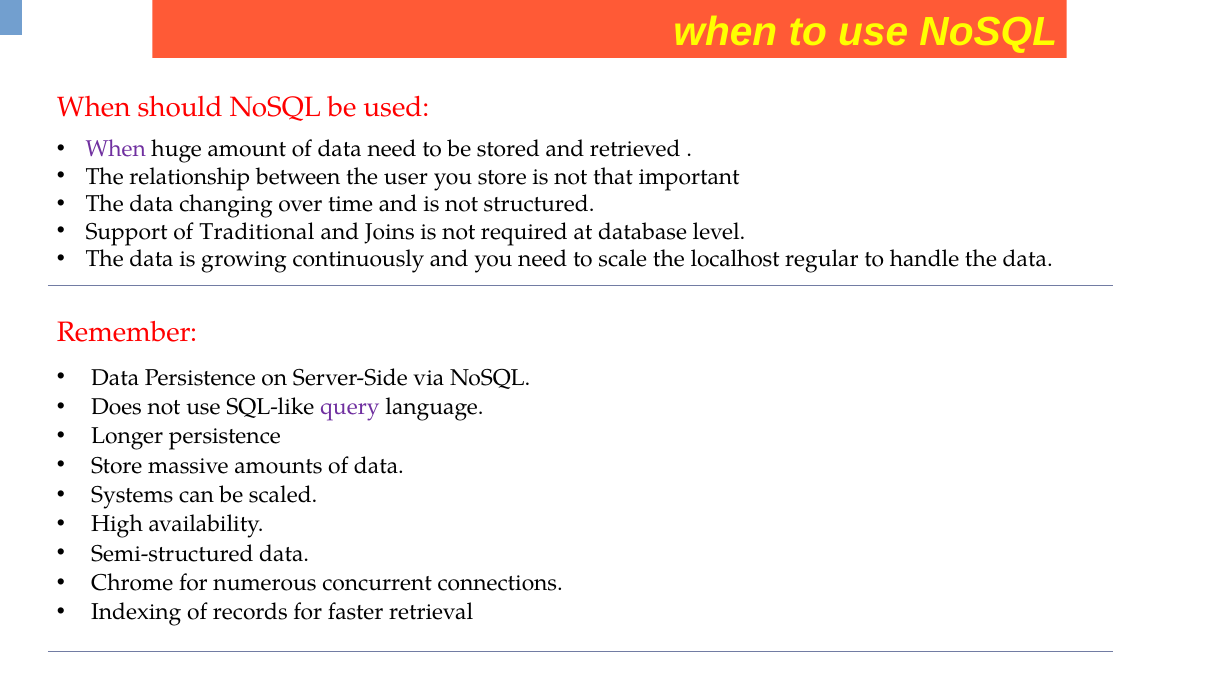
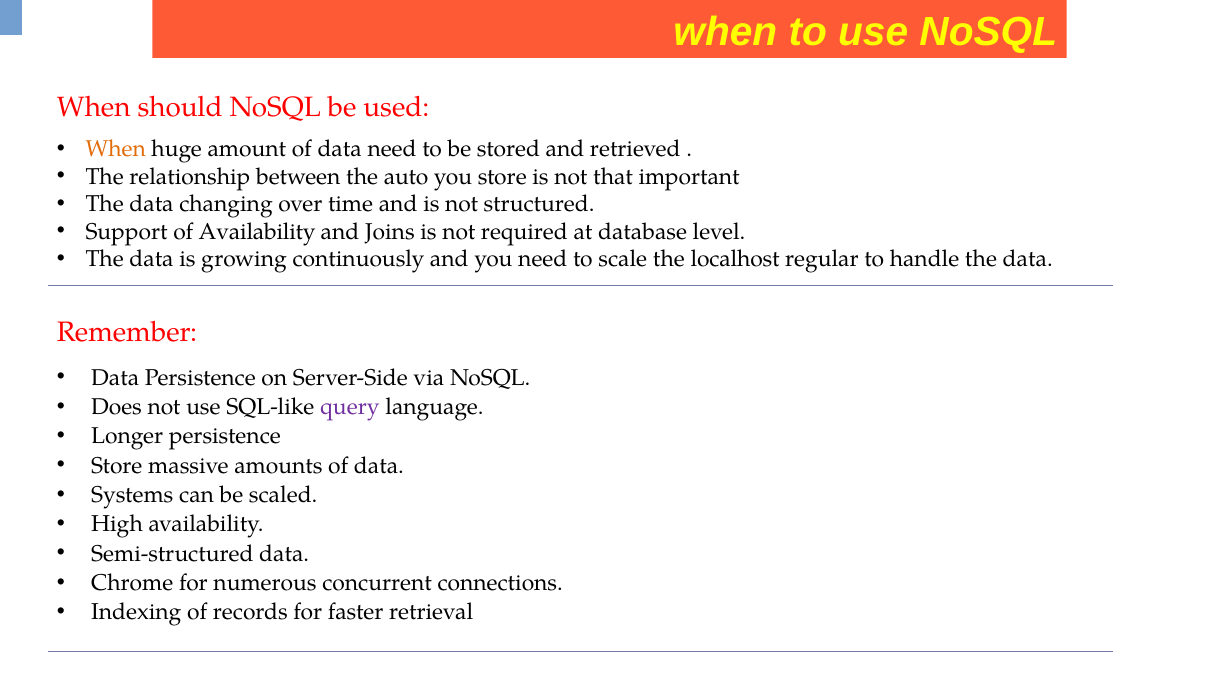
When colour: purple -> orange (116, 149)
user: user -> auto (406, 177)
of Traditional: Traditional -> Availability (257, 231)
